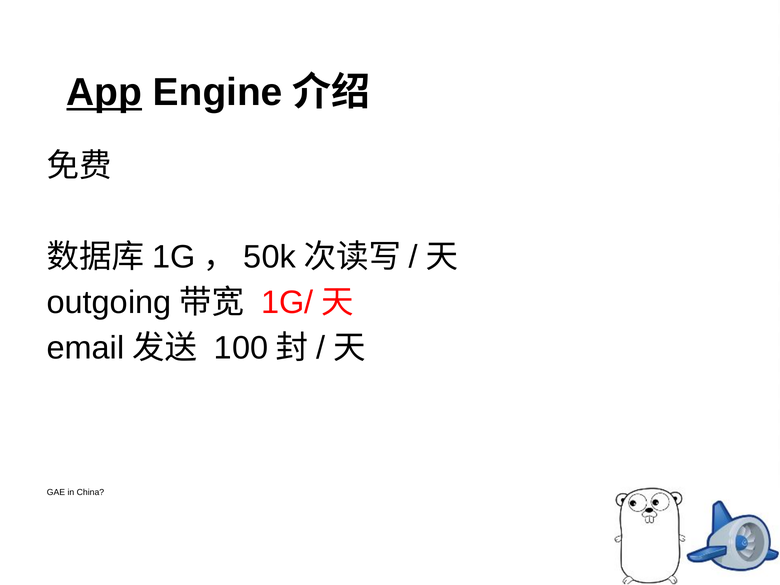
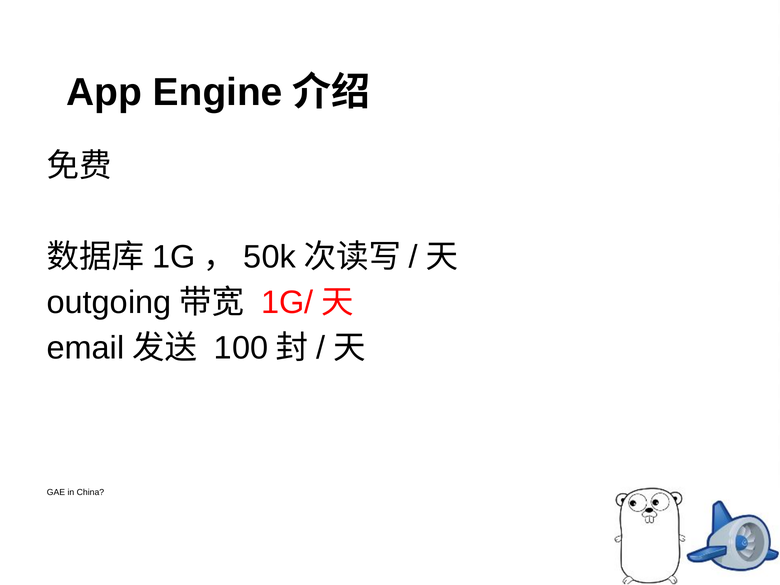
App underline: present -> none (104, 92)
